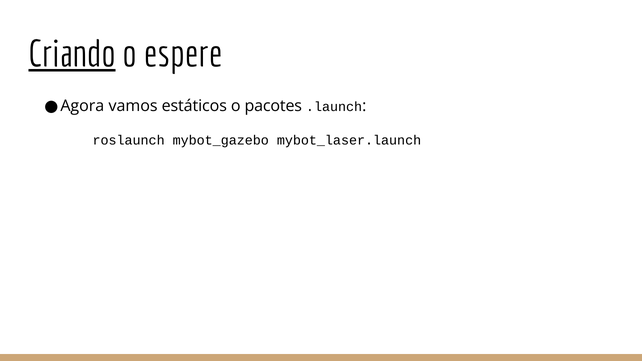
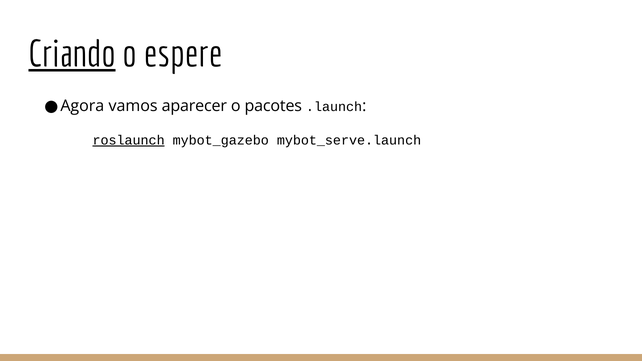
estáticos: estáticos -> aparecer (194, 106)
roslaunch underline: none -> present (129, 140)
mybot_laser.launch: mybot_laser.launch -> mybot_serve.launch (349, 140)
